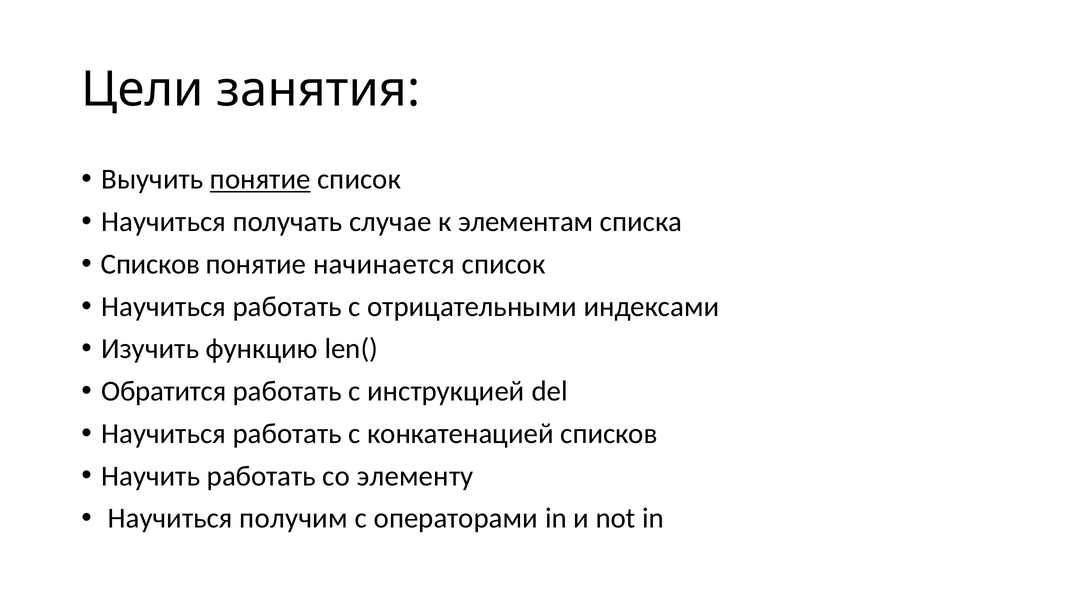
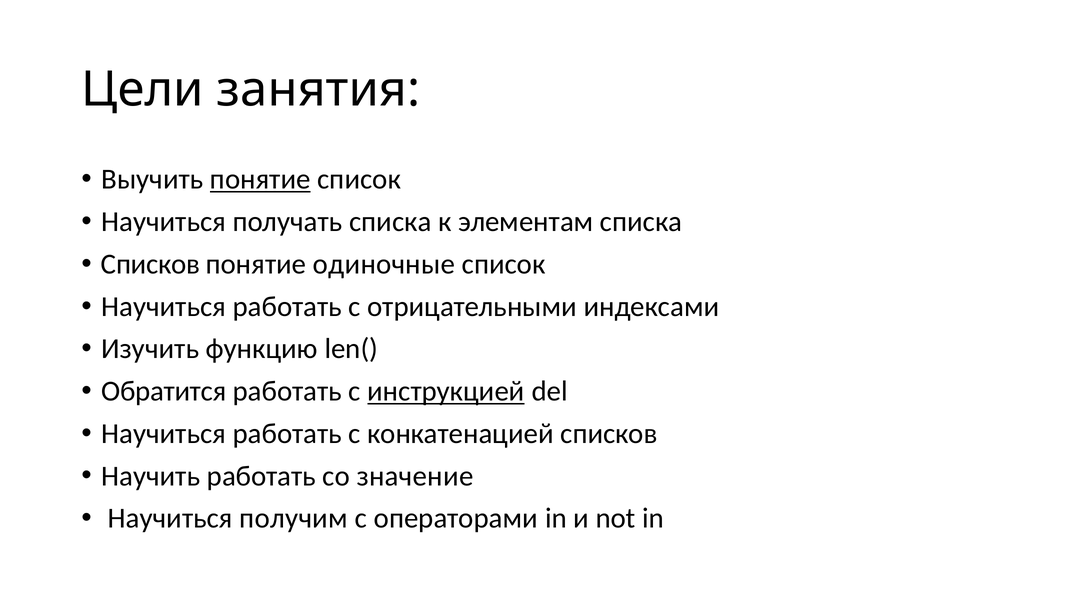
получать случае: случае -> списка (390, 222)
начинается: начинается -> одиночные (384, 264)
инструкцией underline: none -> present (446, 391)
элементу: элементу -> значение (415, 476)
